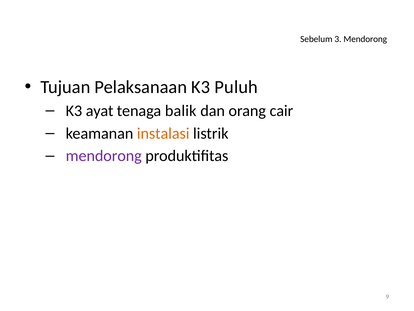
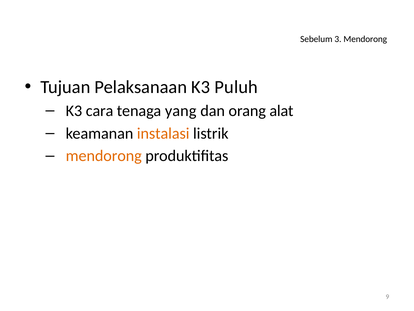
ayat: ayat -> cara (100, 111)
balik: balik -> yang (181, 111)
cair: cair -> alat (281, 111)
mendorong colour: purple -> orange (104, 156)
